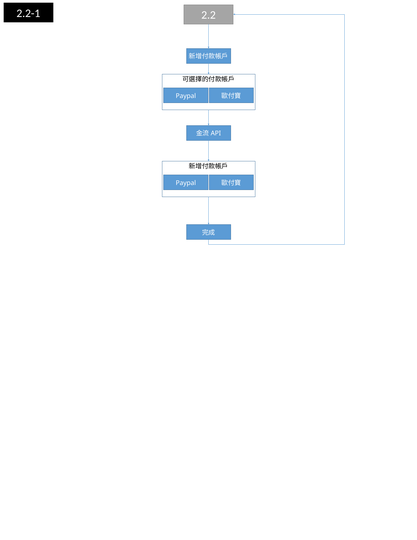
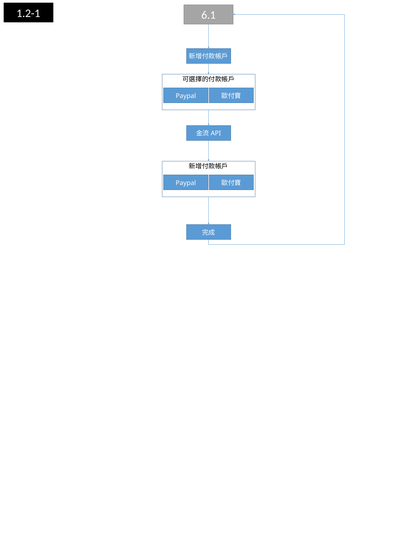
2.2-1: 2.2-1 -> 1.2-1 (28, 13)
2.2: 2.2 -> 6.1 (209, 15)
